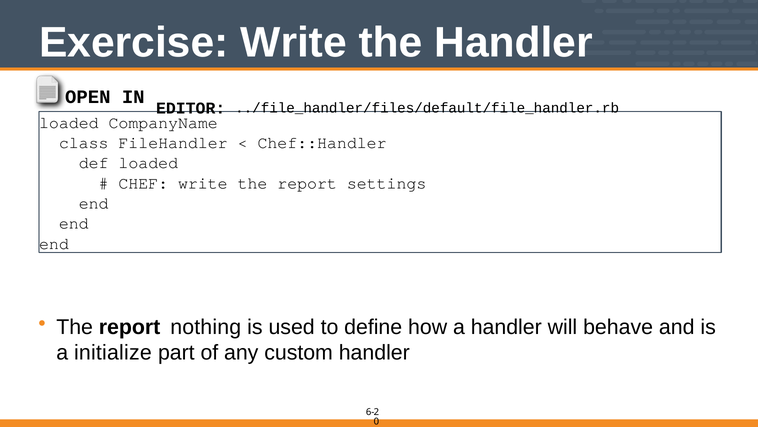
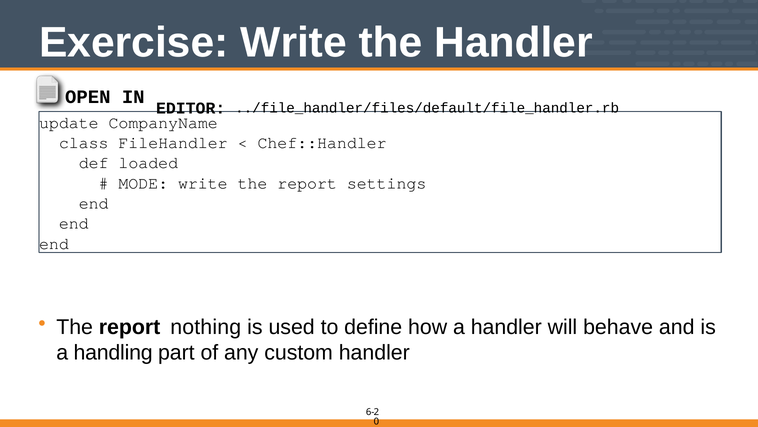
loaded: loaded -> update (69, 122)
CHEF: CHEF -> MODE (143, 183)
initialize: initialize -> handling (113, 352)
